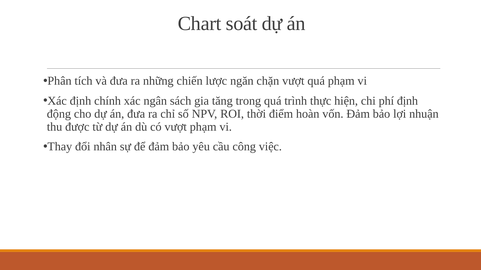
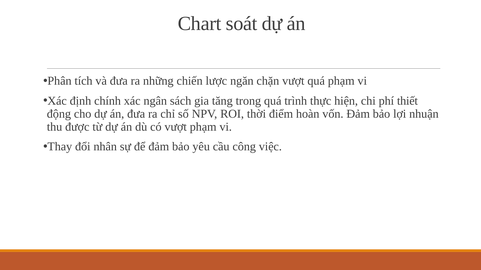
phí định: định -> thiết (407, 101)
